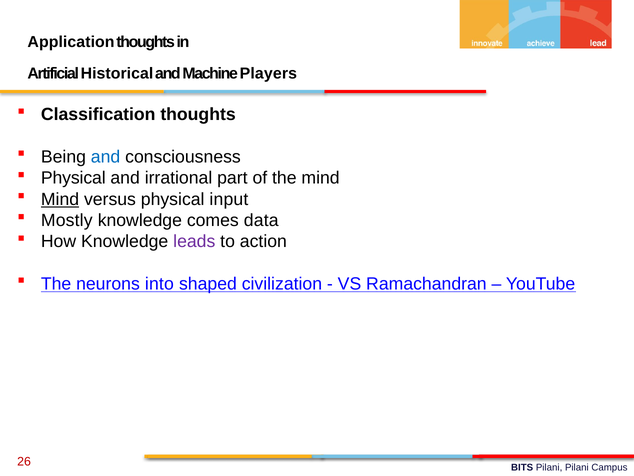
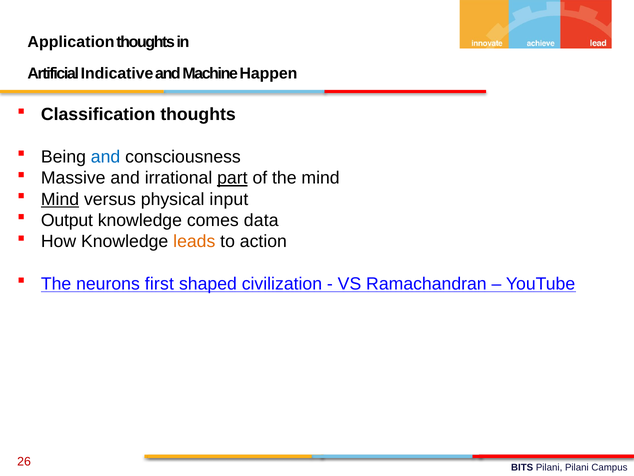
Historical: Historical -> Indicative (117, 73)
Players: Players -> Happen (268, 73)
Physical: Physical -> Massive (73, 178)
part underline: none -> present (232, 178)
Mostly: Mostly -> Output (67, 220)
leads colour: purple -> orange (194, 241)
into: into -> first (159, 284)
